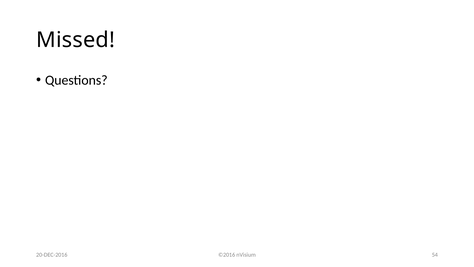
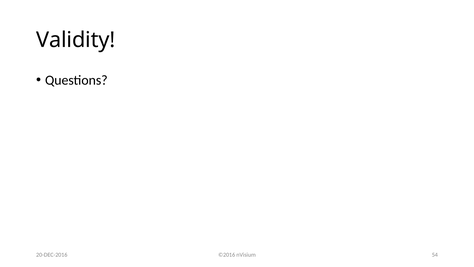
Missed: Missed -> Validity (76, 40)
